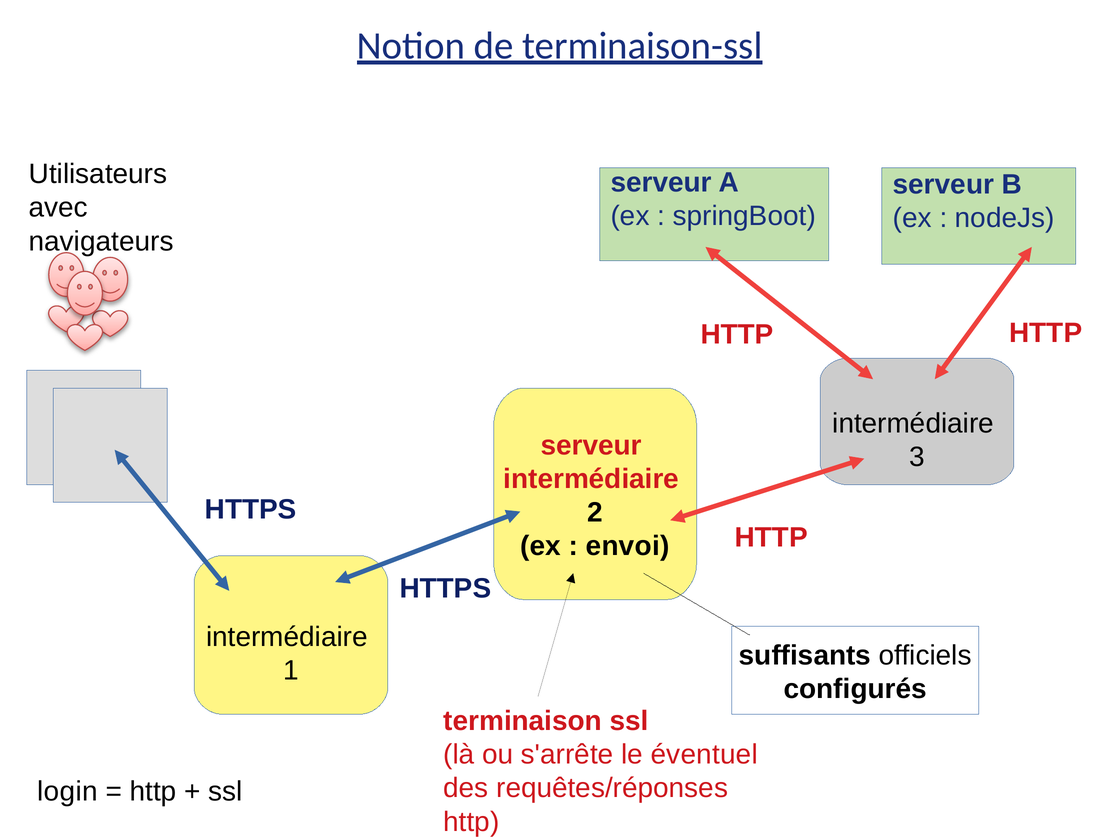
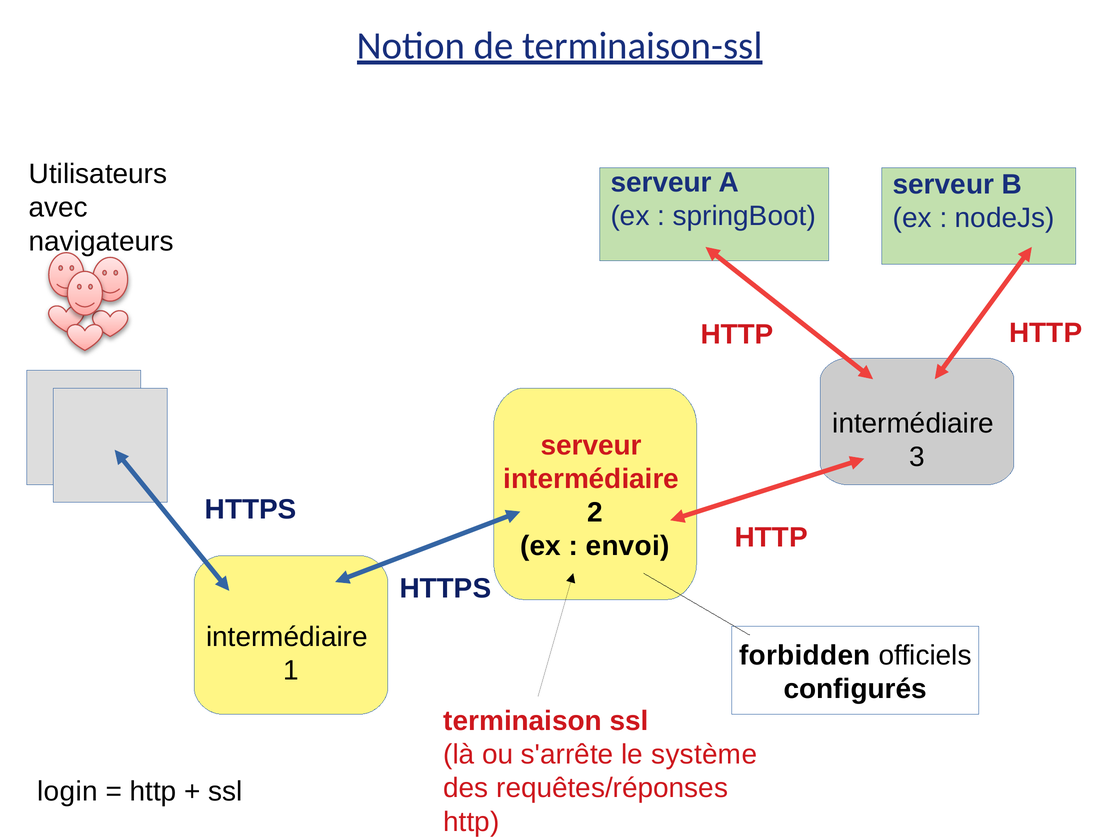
suffisants: suffisants -> forbidden (805, 655)
éventuel: éventuel -> système (704, 755)
